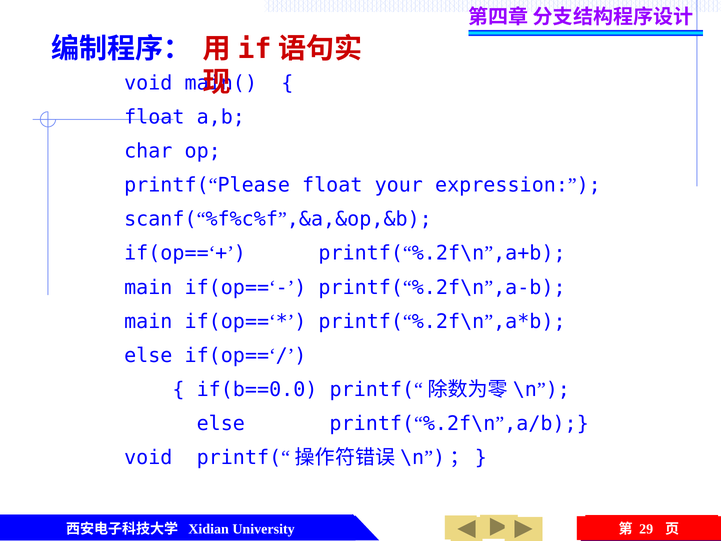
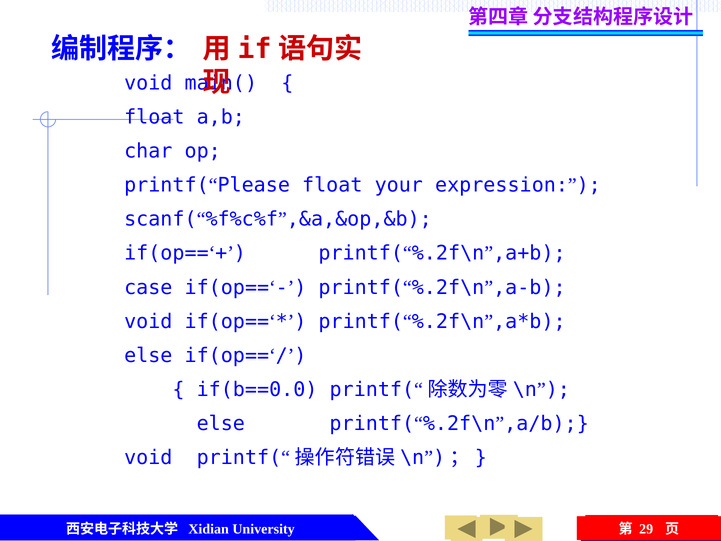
main: main -> case (148, 287)
main: main -> void (148, 321)
